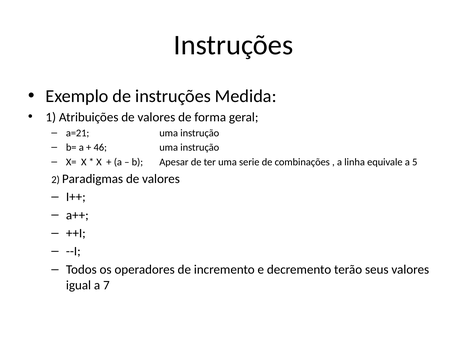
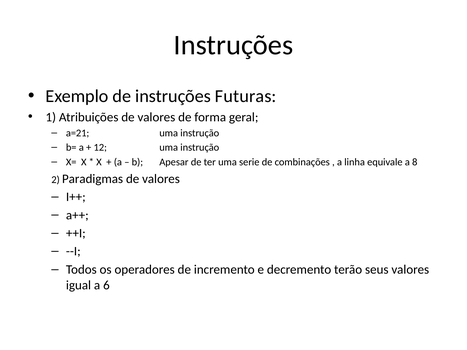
Medida: Medida -> Futuras (246, 96)
46: 46 -> 12 (100, 148)
5: 5 -> 8 (415, 162)
7: 7 -> 6 (106, 285)
